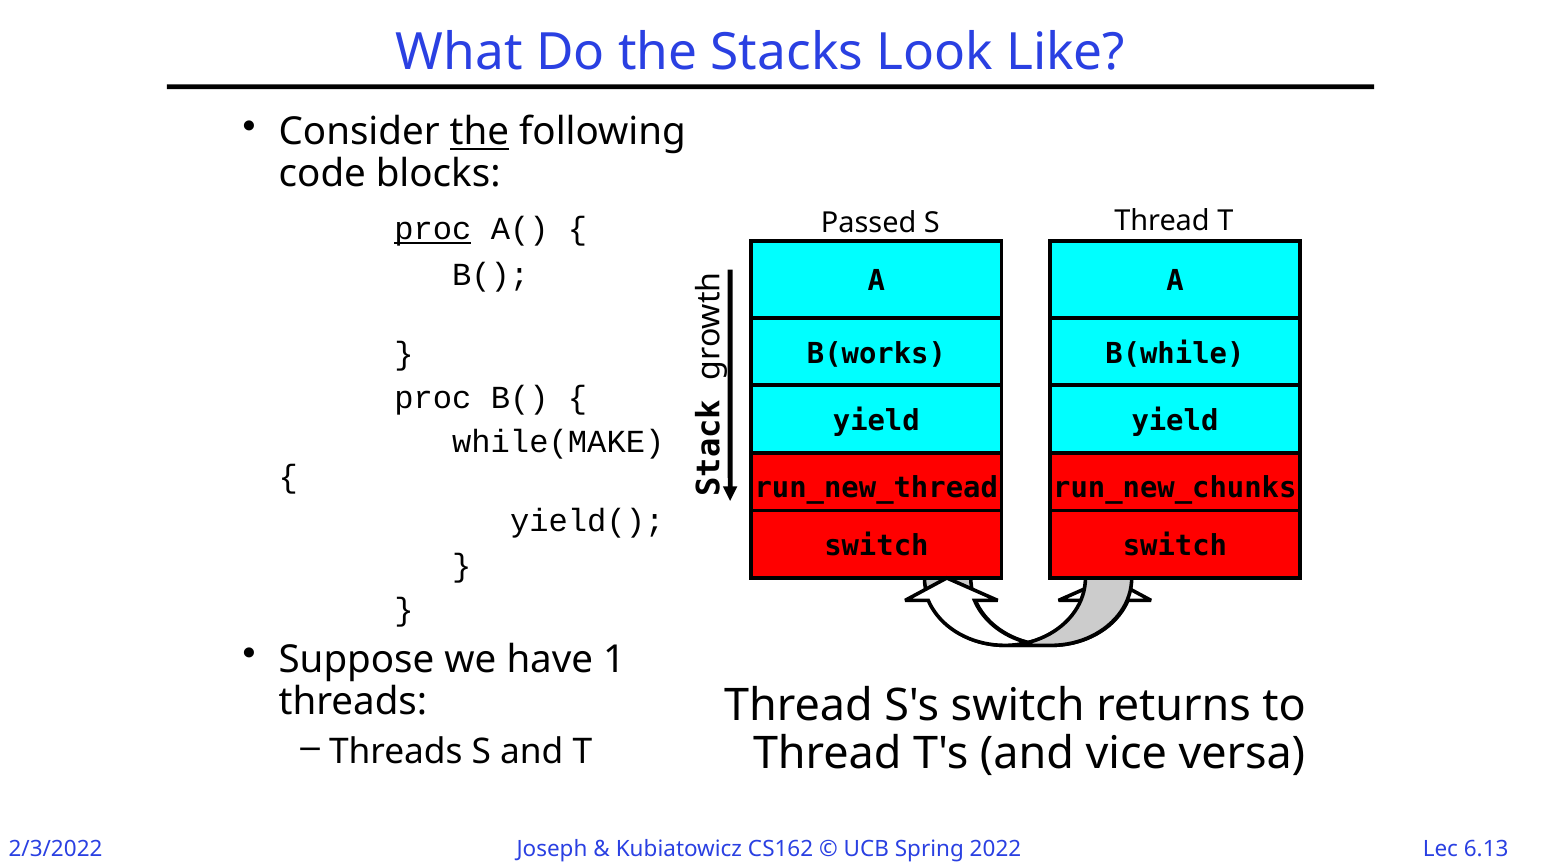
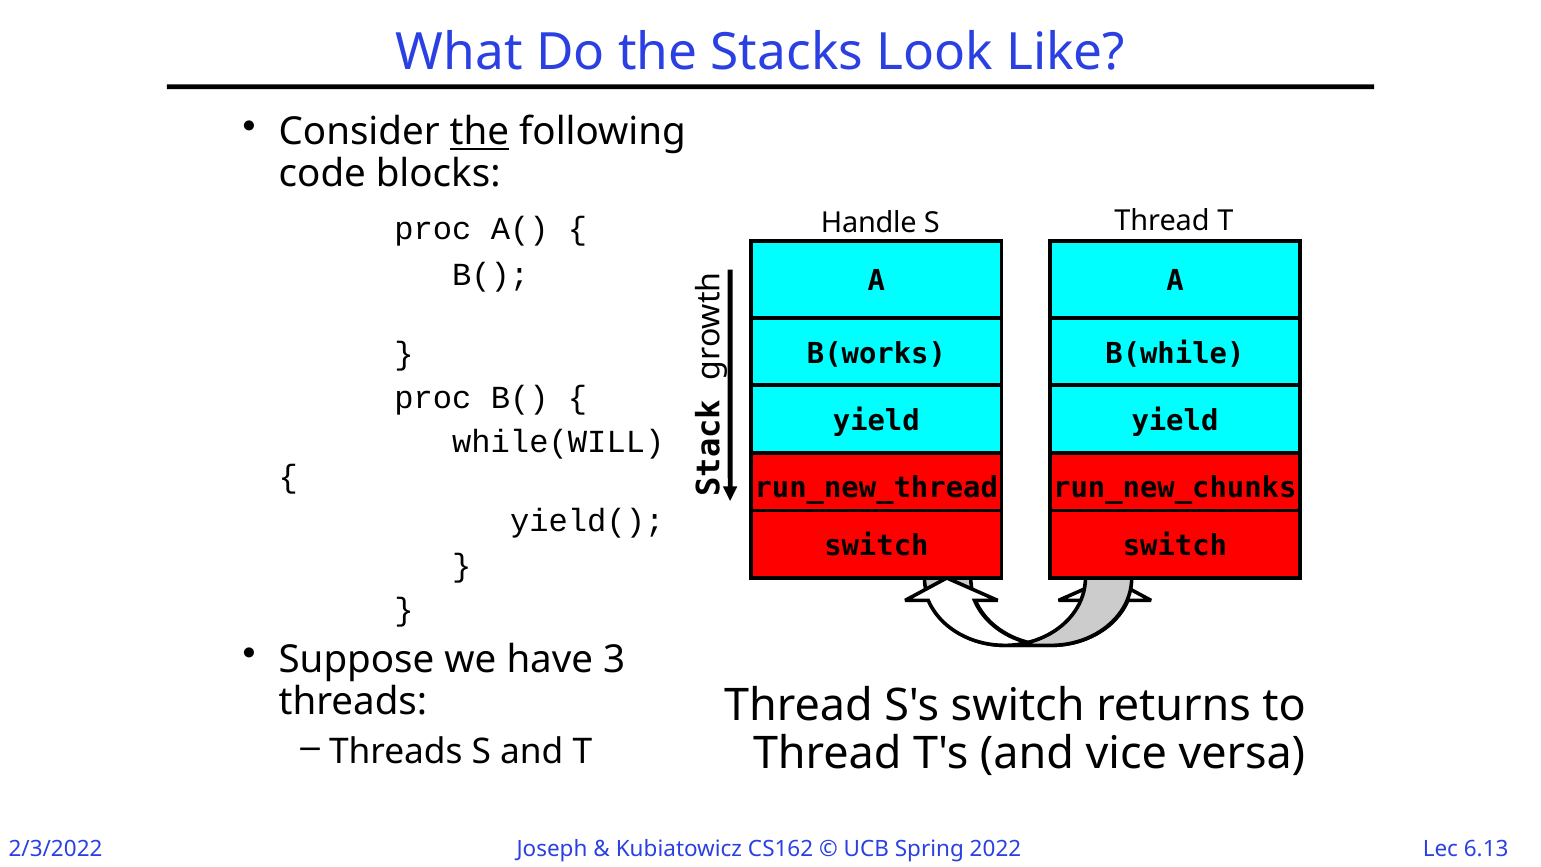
Passed: Passed -> Handle (869, 222)
proc underline: present -> none (433, 229)
while(MAKE: while(MAKE -> while(WILL (558, 442)
1: 1 -> 3 (614, 660)
